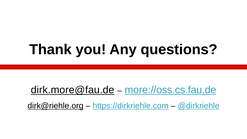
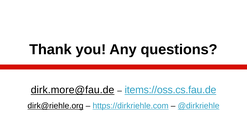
more://oss.cs.fau.de: more://oss.cs.fau.de -> items://oss.cs.fau.de (170, 90)
